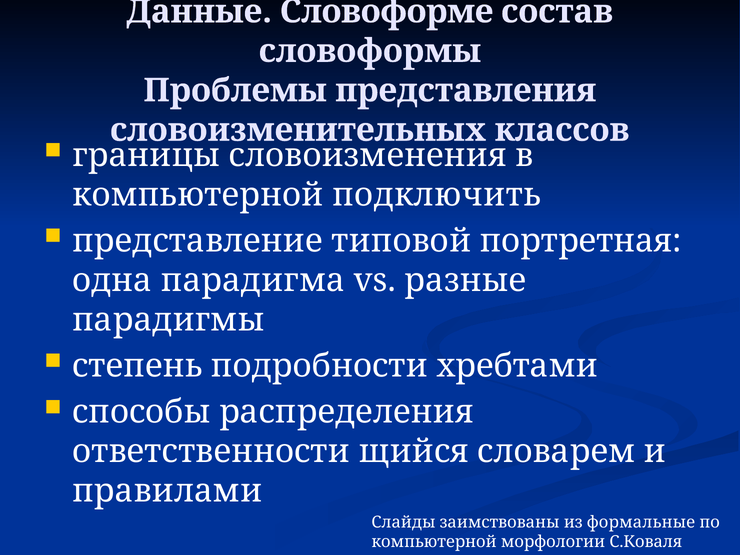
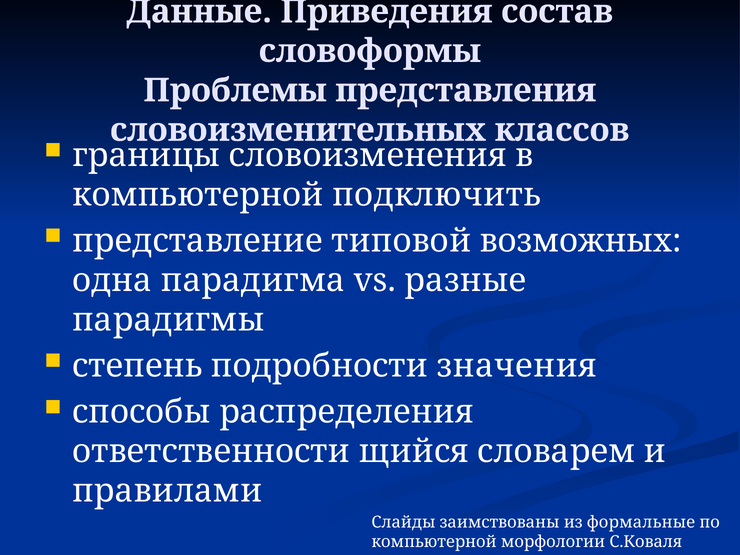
Словоформе: Словоформе -> Приведения (387, 12)
портретная: портретная -> возможных (581, 241)
хребтами: хребтами -> значения (517, 366)
